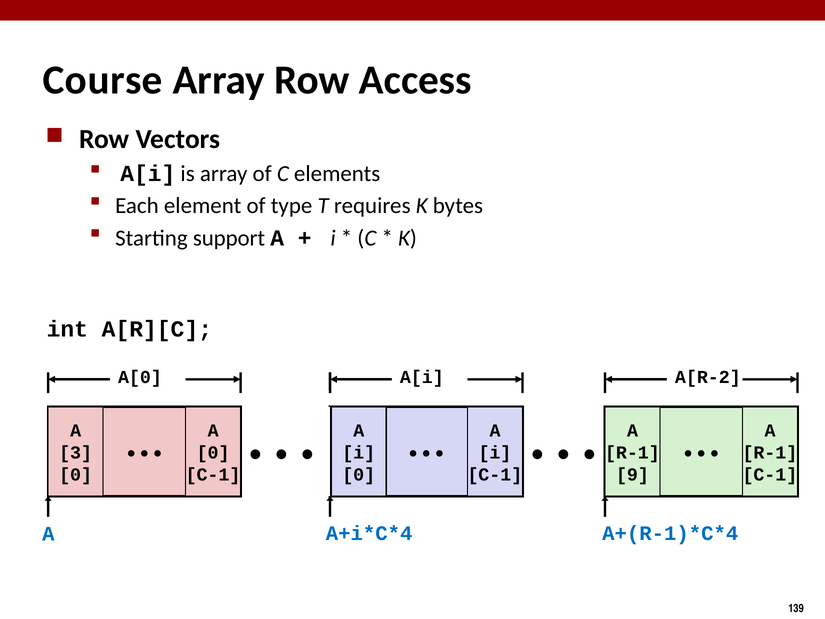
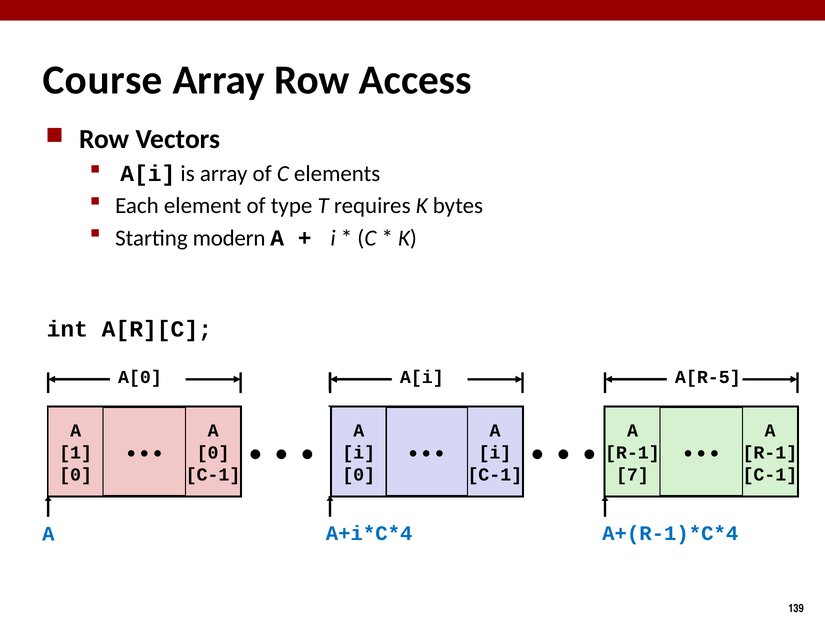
support: support -> modern (229, 238)
A[R-2: A[R-2 -> A[R-5 (708, 377)
3: 3 -> 1 (76, 453)
9: 9 -> 7 (632, 475)
